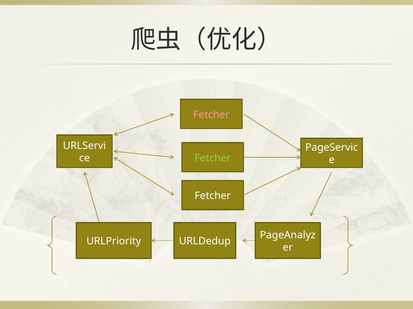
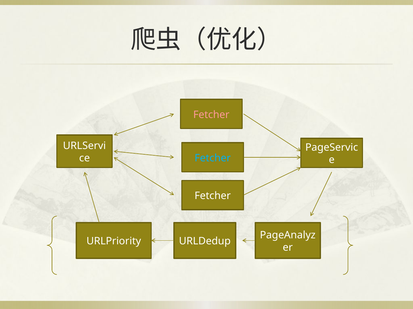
Fetcher colour: light green -> light blue (213, 158)
